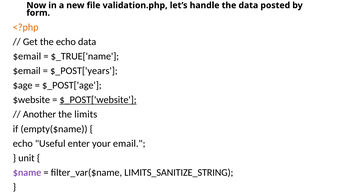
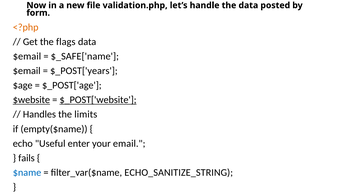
the echo: echo -> flags (66, 42)
$_TRUE['name: $_TRUE['name -> $_SAFE['name (85, 56)
$website underline: none -> present (31, 100)
Another: Another -> Handles (39, 114)
unit: unit -> fails (26, 158)
$name colour: purple -> blue (27, 173)
LIMITS_SANITIZE_STRING: LIMITS_SANITIZE_STRING -> ECHO_SANITIZE_STRING (179, 173)
